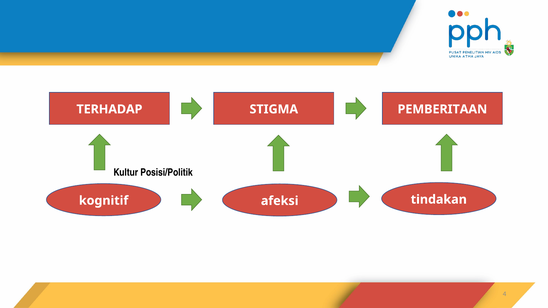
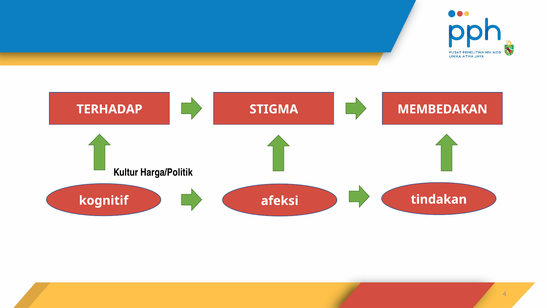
PEMBERITAAN: PEMBERITAAN -> MEMBEDAKAN (442, 109)
Posisi/Politik: Posisi/Politik -> Harga/Politik (167, 172)
